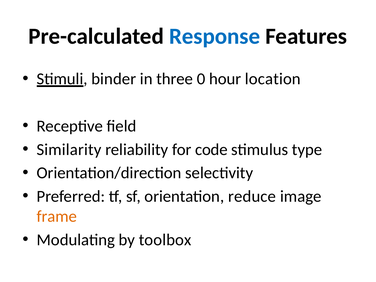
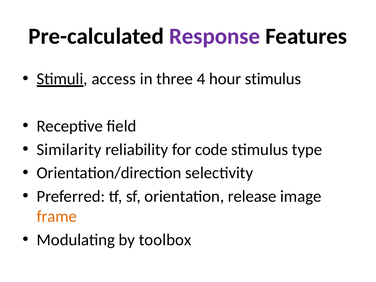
Response colour: blue -> purple (215, 36)
binder: binder -> access (114, 79)
0: 0 -> 4 (201, 79)
hour location: location -> stimulus (273, 79)
reduce: reduce -> release (252, 196)
